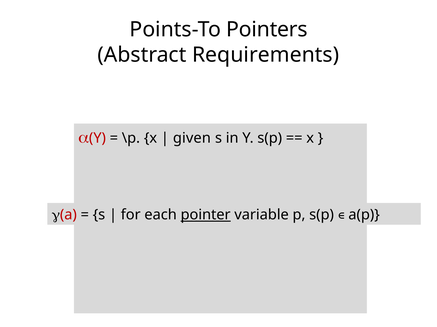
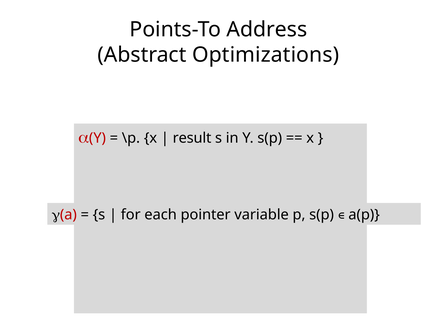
Pointers: Pointers -> Address (267, 30)
Requirements: Requirements -> Optimizations (266, 55)
given: given -> result (192, 138)
pointer underline: present -> none (206, 215)
